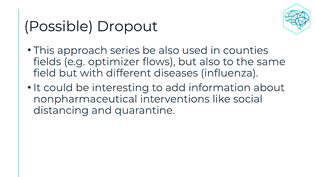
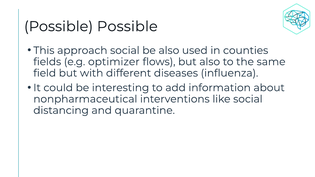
Possible Dropout: Dropout -> Possible (127, 26)
approach series: series -> social (125, 50)
